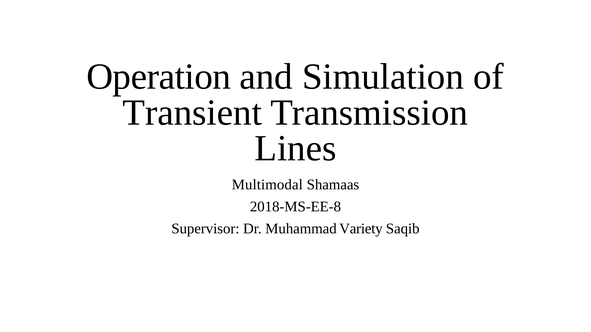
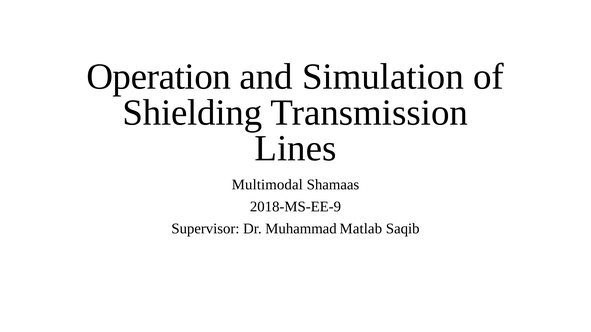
Transient: Transient -> Shielding (192, 113)
2018-MS-EE-8: 2018-MS-EE-8 -> 2018-MS-EE-9 (295, 207)
Variety: Variety -> Matlab (361, 229)
